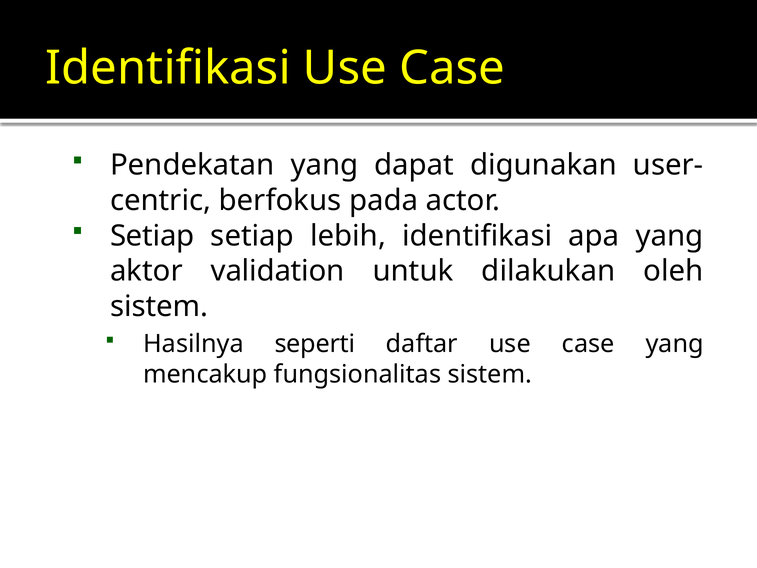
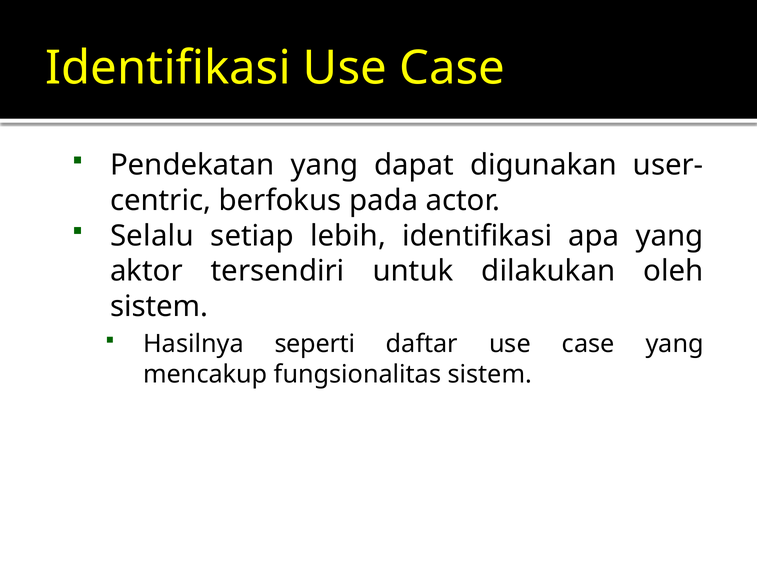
Setiap: Setiap -> Selalu (152, 236)
validation: validation -> tersendiri (278, 271)
